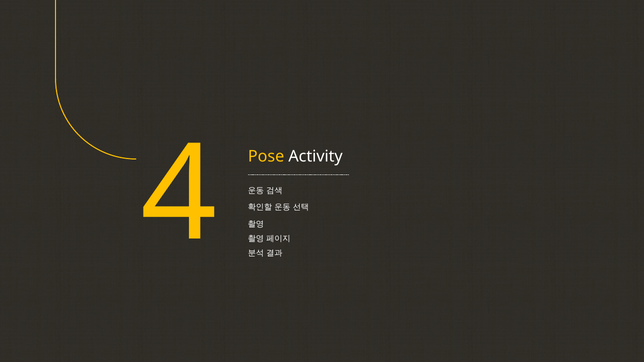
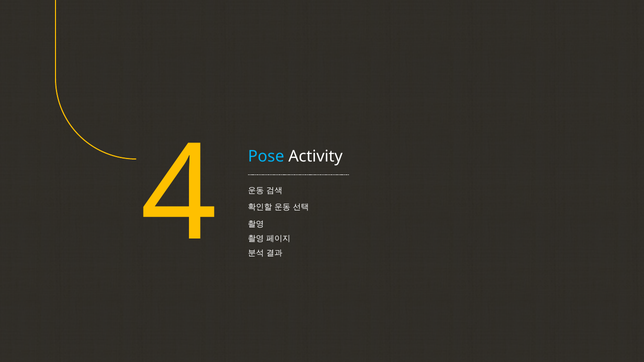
Pose colour: yellow -> light blue (266, 157)
